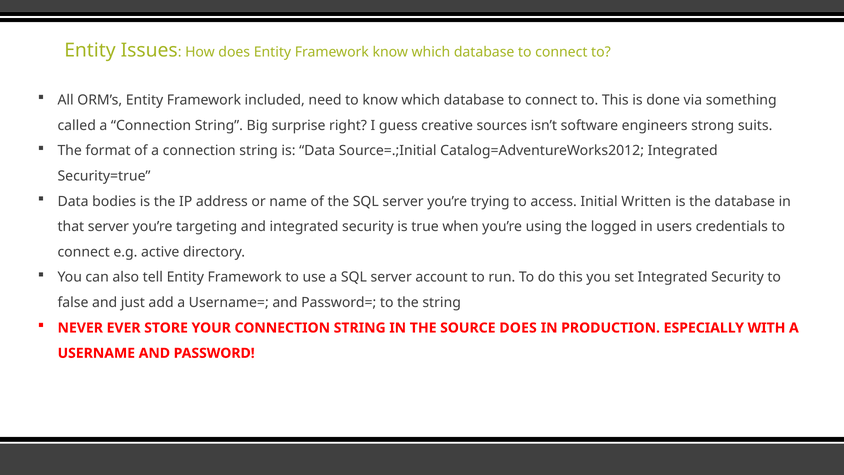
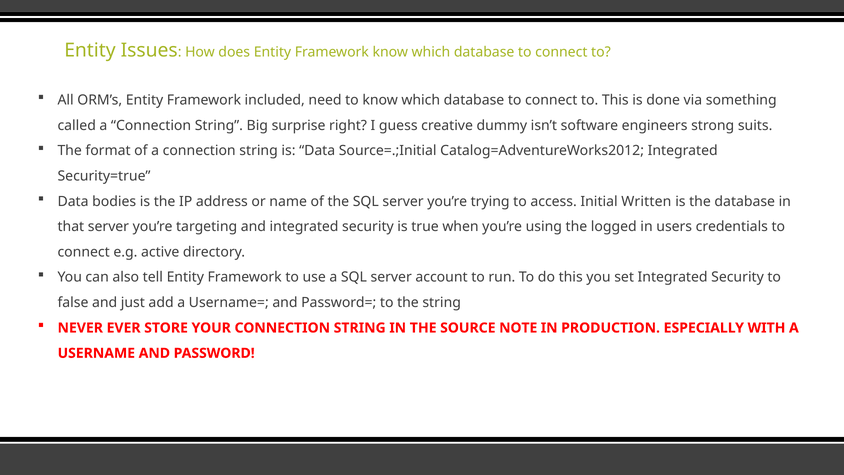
sources: sources -> dummy (502, 125)
SOURCE DOES: DOES -> NOTE (518, 328)
